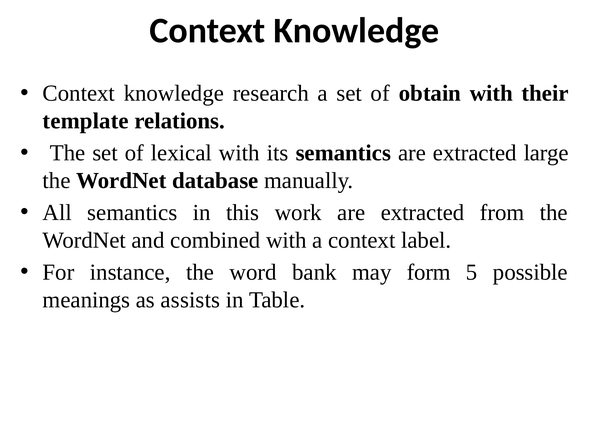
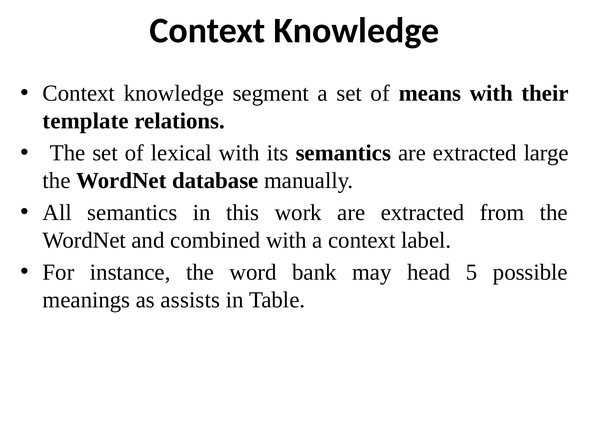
research: research -> segment (271, 93)
obtain: obtain -> means (430, 93)
form: form -> head (429, 272)
